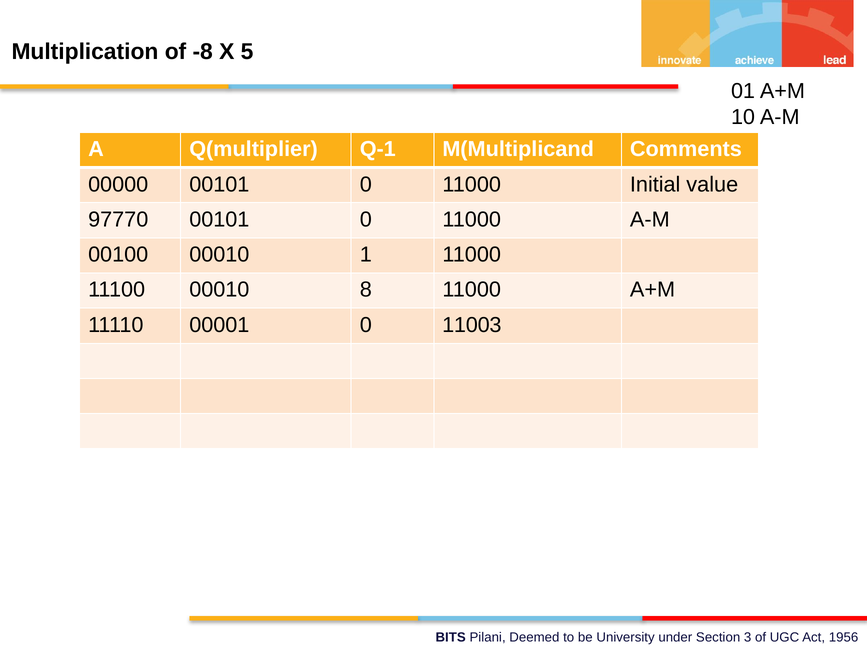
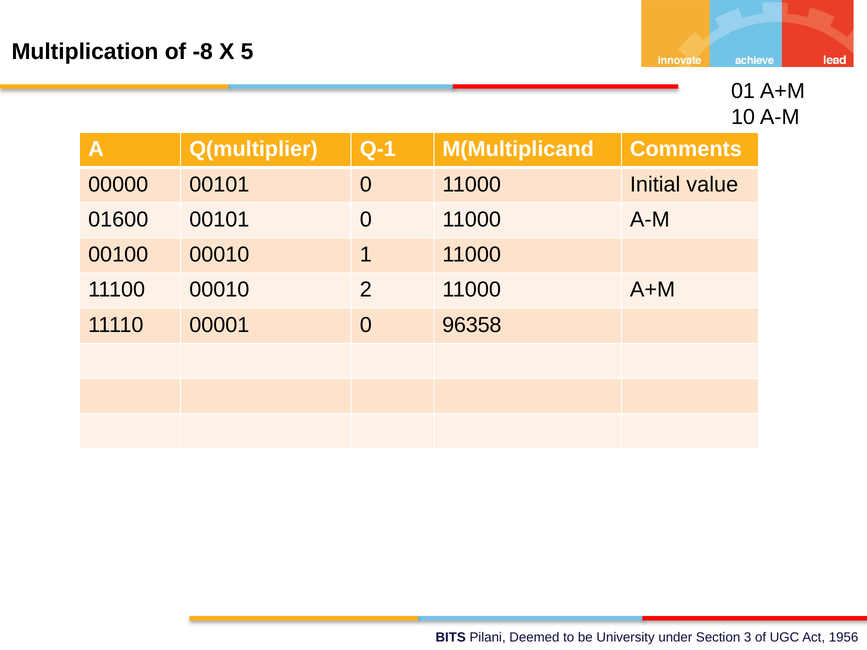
97770: 97770 -> 01600 (118, 220)
8: 8 -> 2 (366, 290)
11003: 11003 -> 96358 (472, 325)
